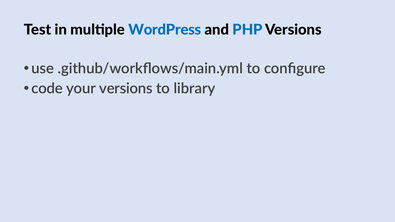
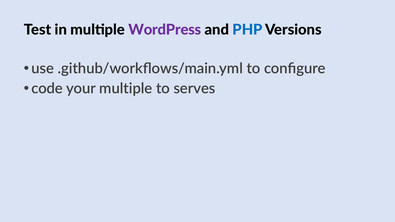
WordPress colour: blue -> purple (165, 30)
your versions: versions -> multiple (126, 89)
library: library -> serves (194, 89)
